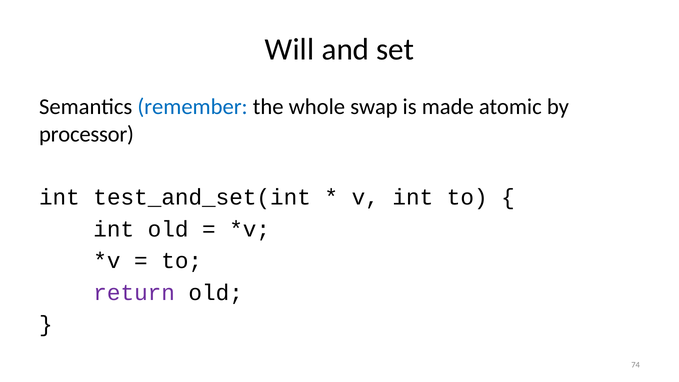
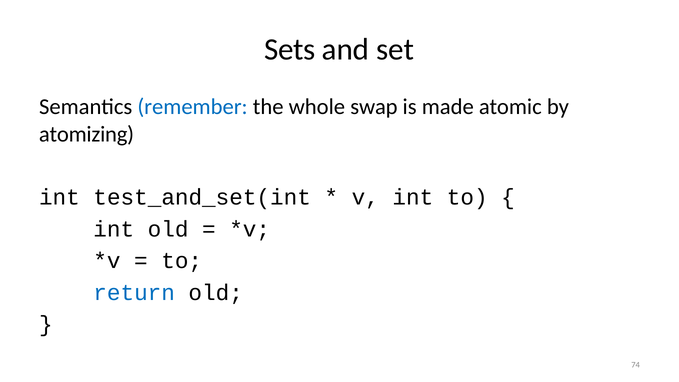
Will: Will -> Sets (290, 49)
processor: processor -> atomizing (87, 134)
return colour: purple -> blue (134, 293)
